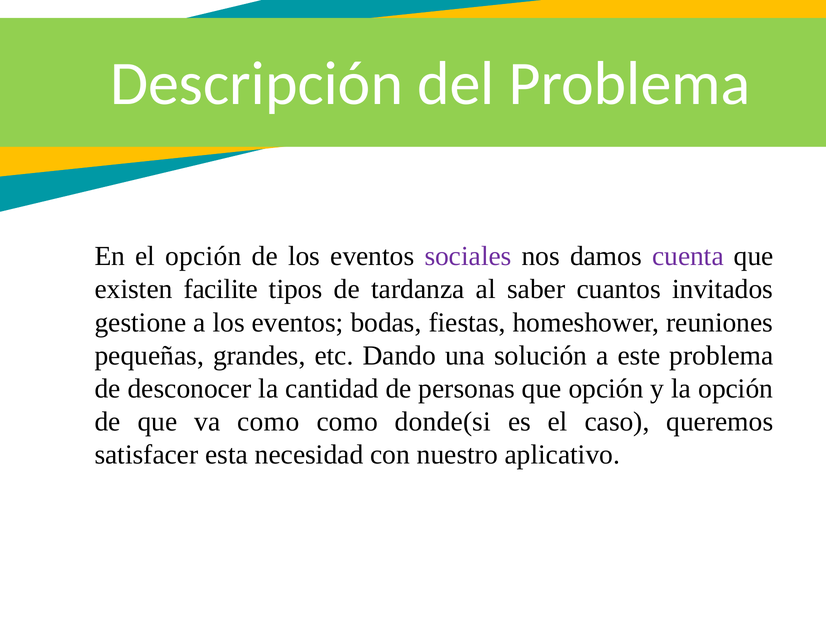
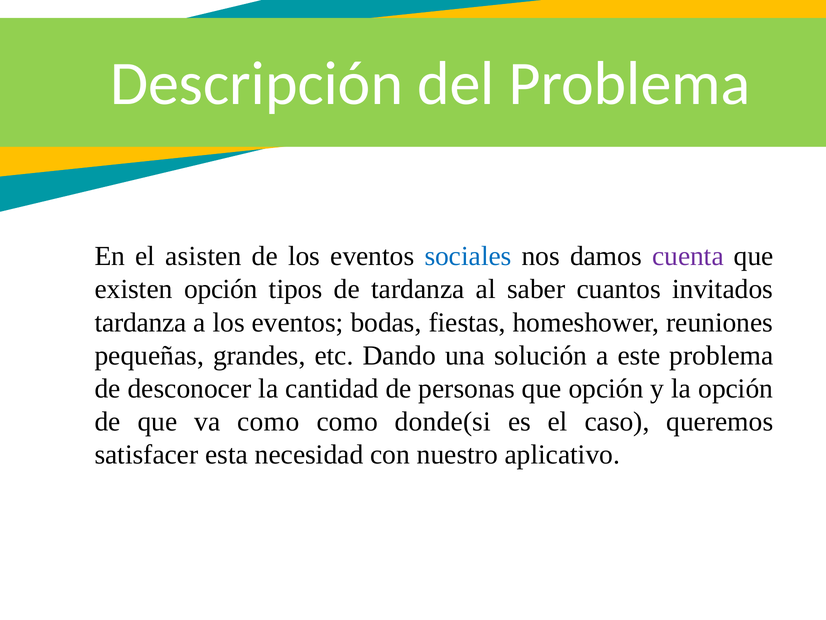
el opción: opción -> asisten (203, 256)
sociales colour: purple -> blue (468, 256)
existen facilite: facilite -> opción (221, 289)
gestione: gestione -> tardanza (141, 322)
